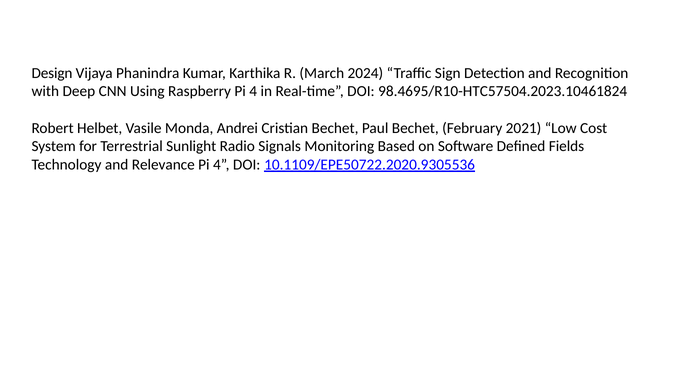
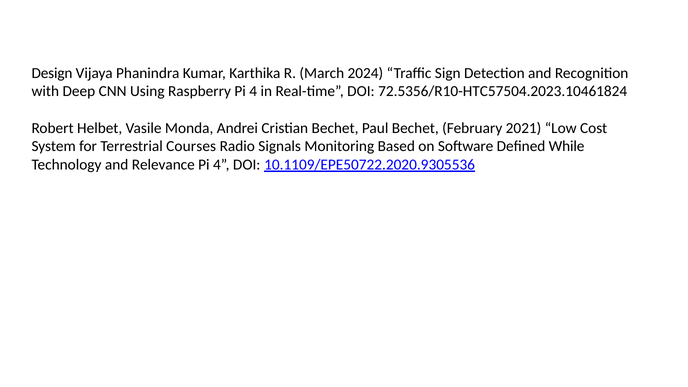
98.4695/R10-HTC57504.2023.10461824: 98.4695/R10-HTC57504.2023.10461824 -> 72.5356/R10-HTC57504.2023.10461824 (503, 91)
Sunlight: Sunlight -> Courses (191, 146)
Fields: Fields -> While (567, 146)
